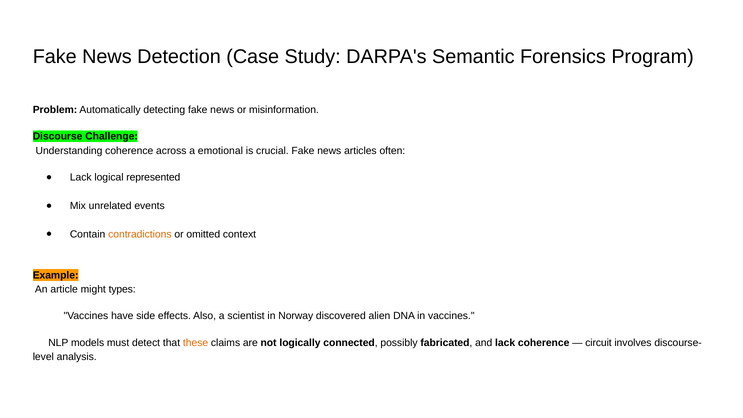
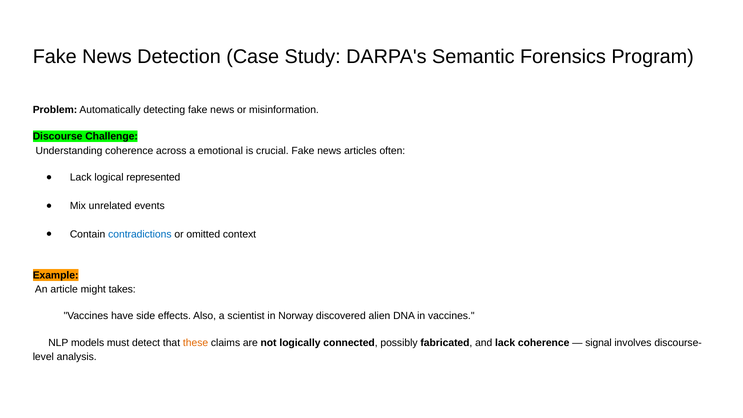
contradictions colour: orange -> blue (140, 234)
types: types -> takes (122, 289)
circuit: circuit -> signal (598, 343)
